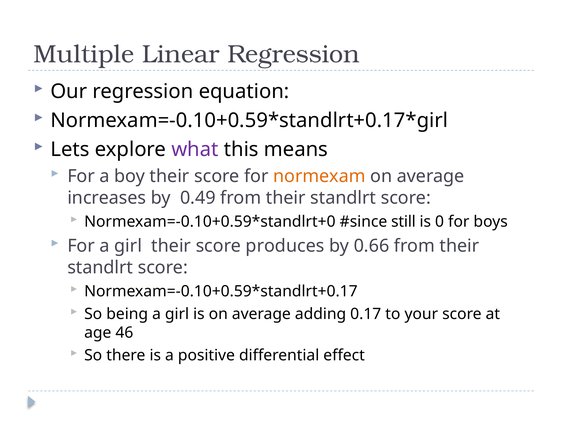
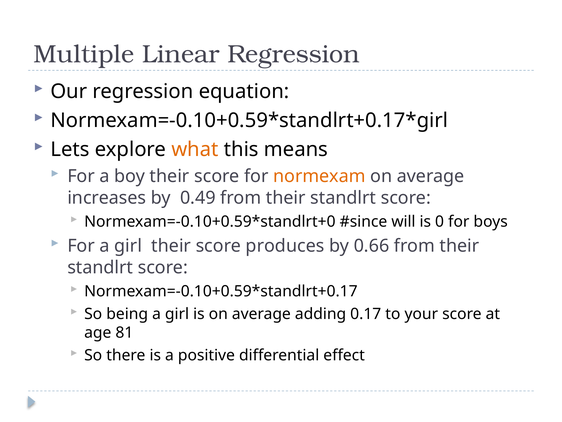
what colour: purple -> orange (195, 149)
still: still -> will (403, 221)
46: 46 -> 81 (124, 332)
